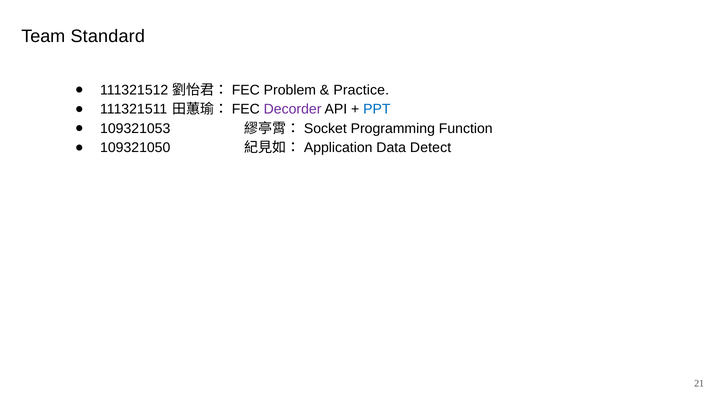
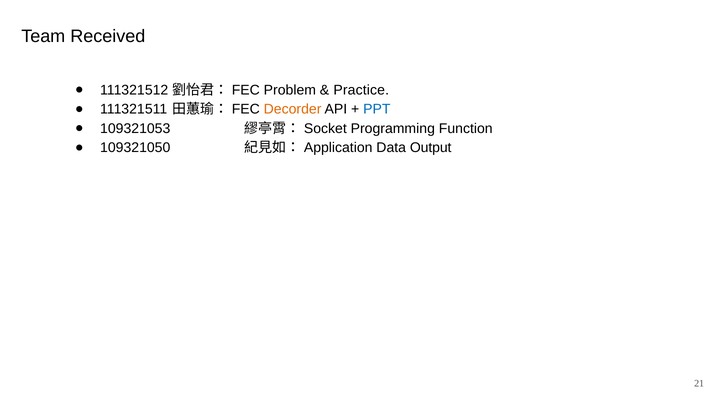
Standard: Standard -> Received (108, 36)
Decorder colour: purple -> orange (293, 109)
Detect: Detect -> Output (431, 148)
